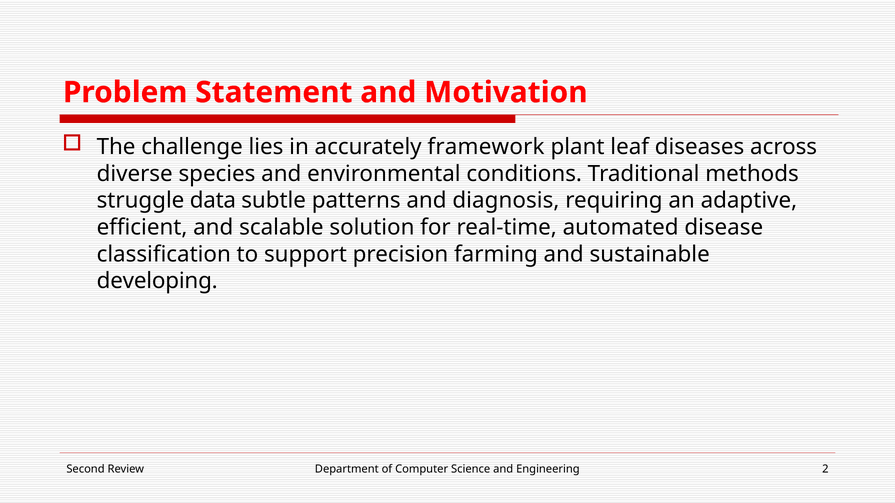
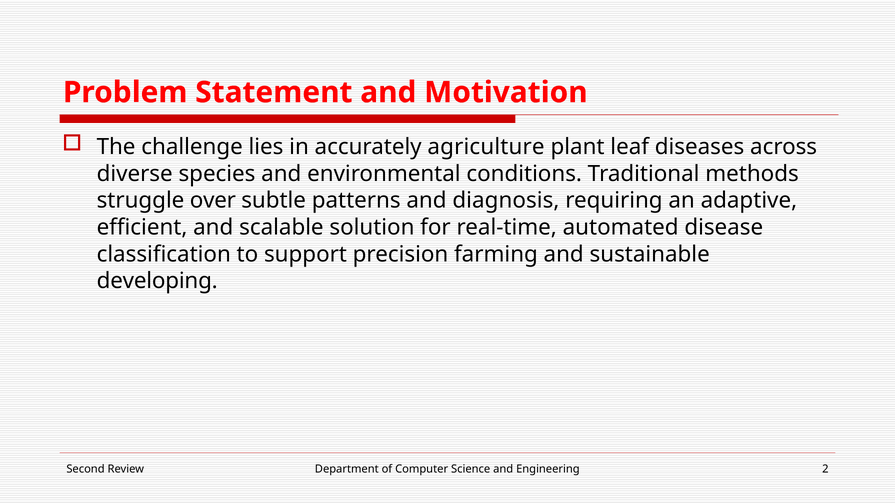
framework: framework -> agriculture (486, 147)
data: data -> over (213, 201)
